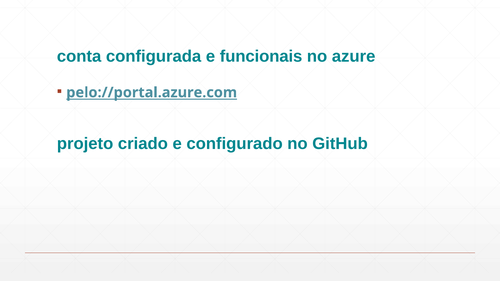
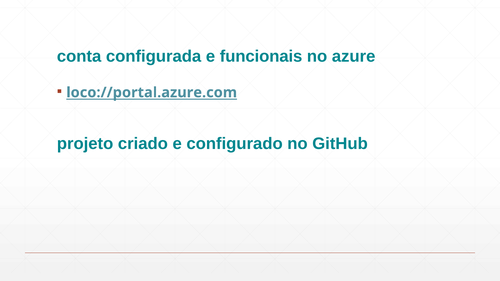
pelo://portal.azure.com: pelo://portal.azure.com -> loco://portal.azure.com (152, 93)
